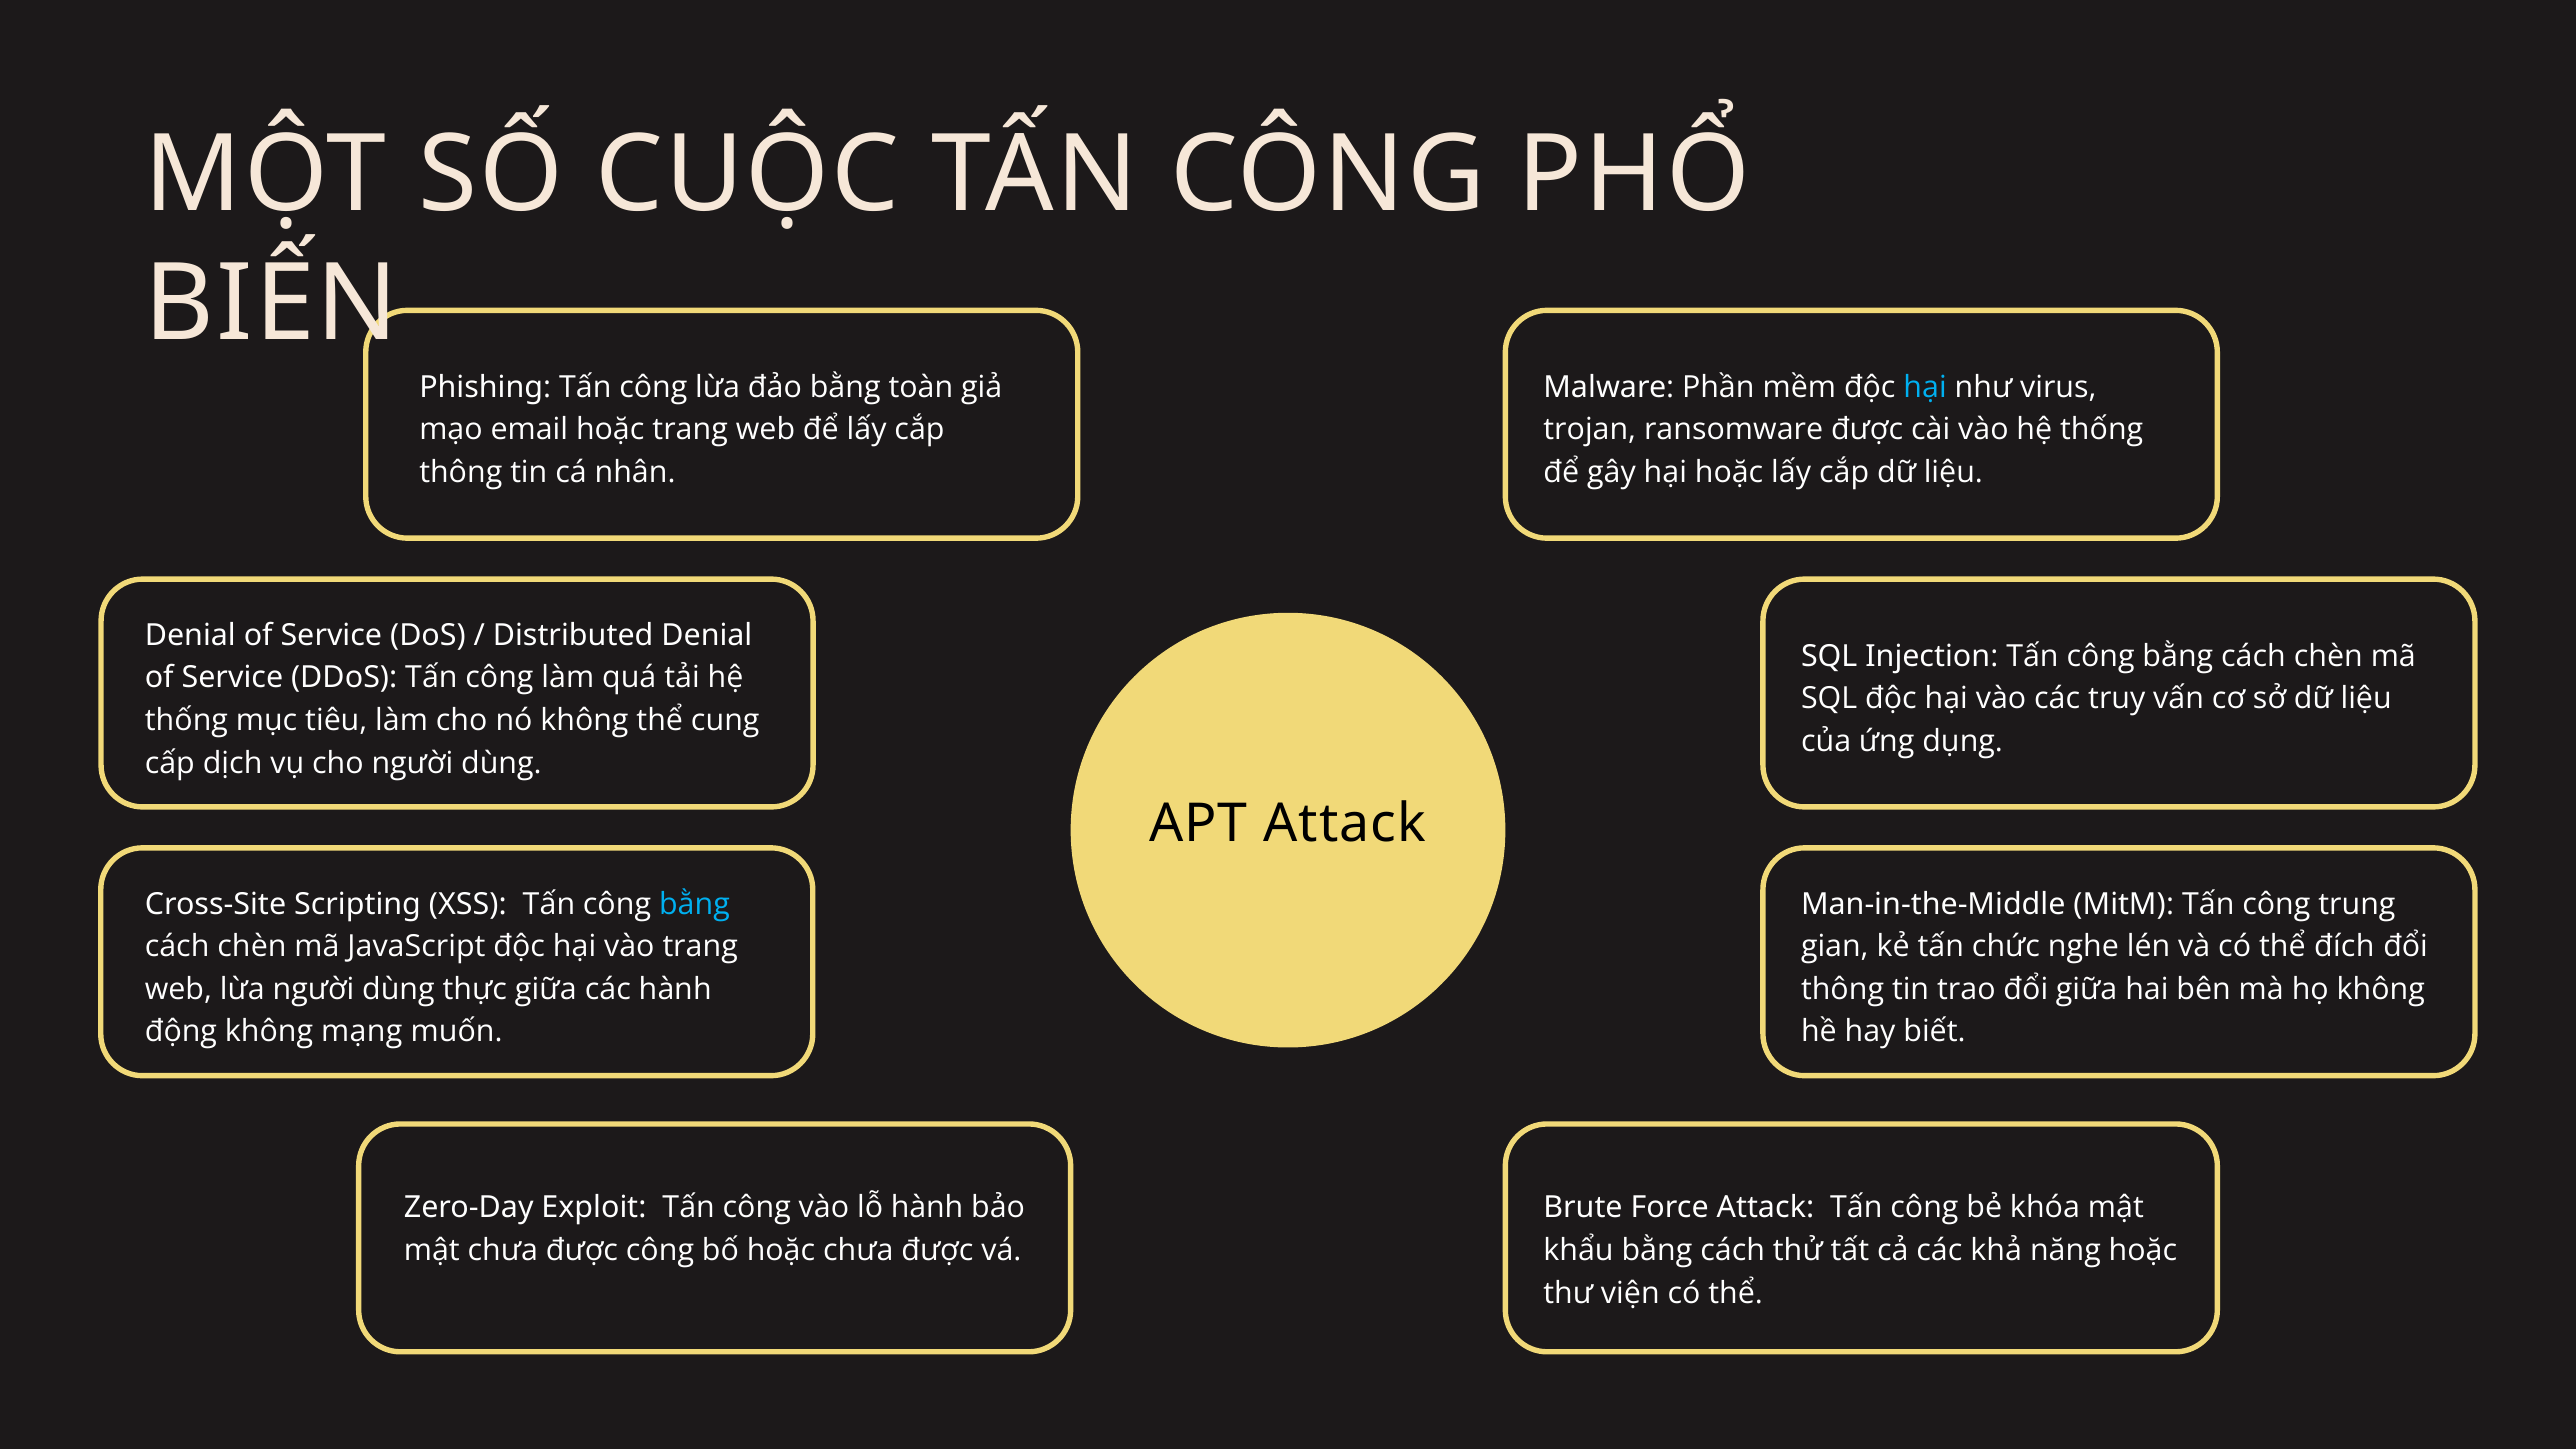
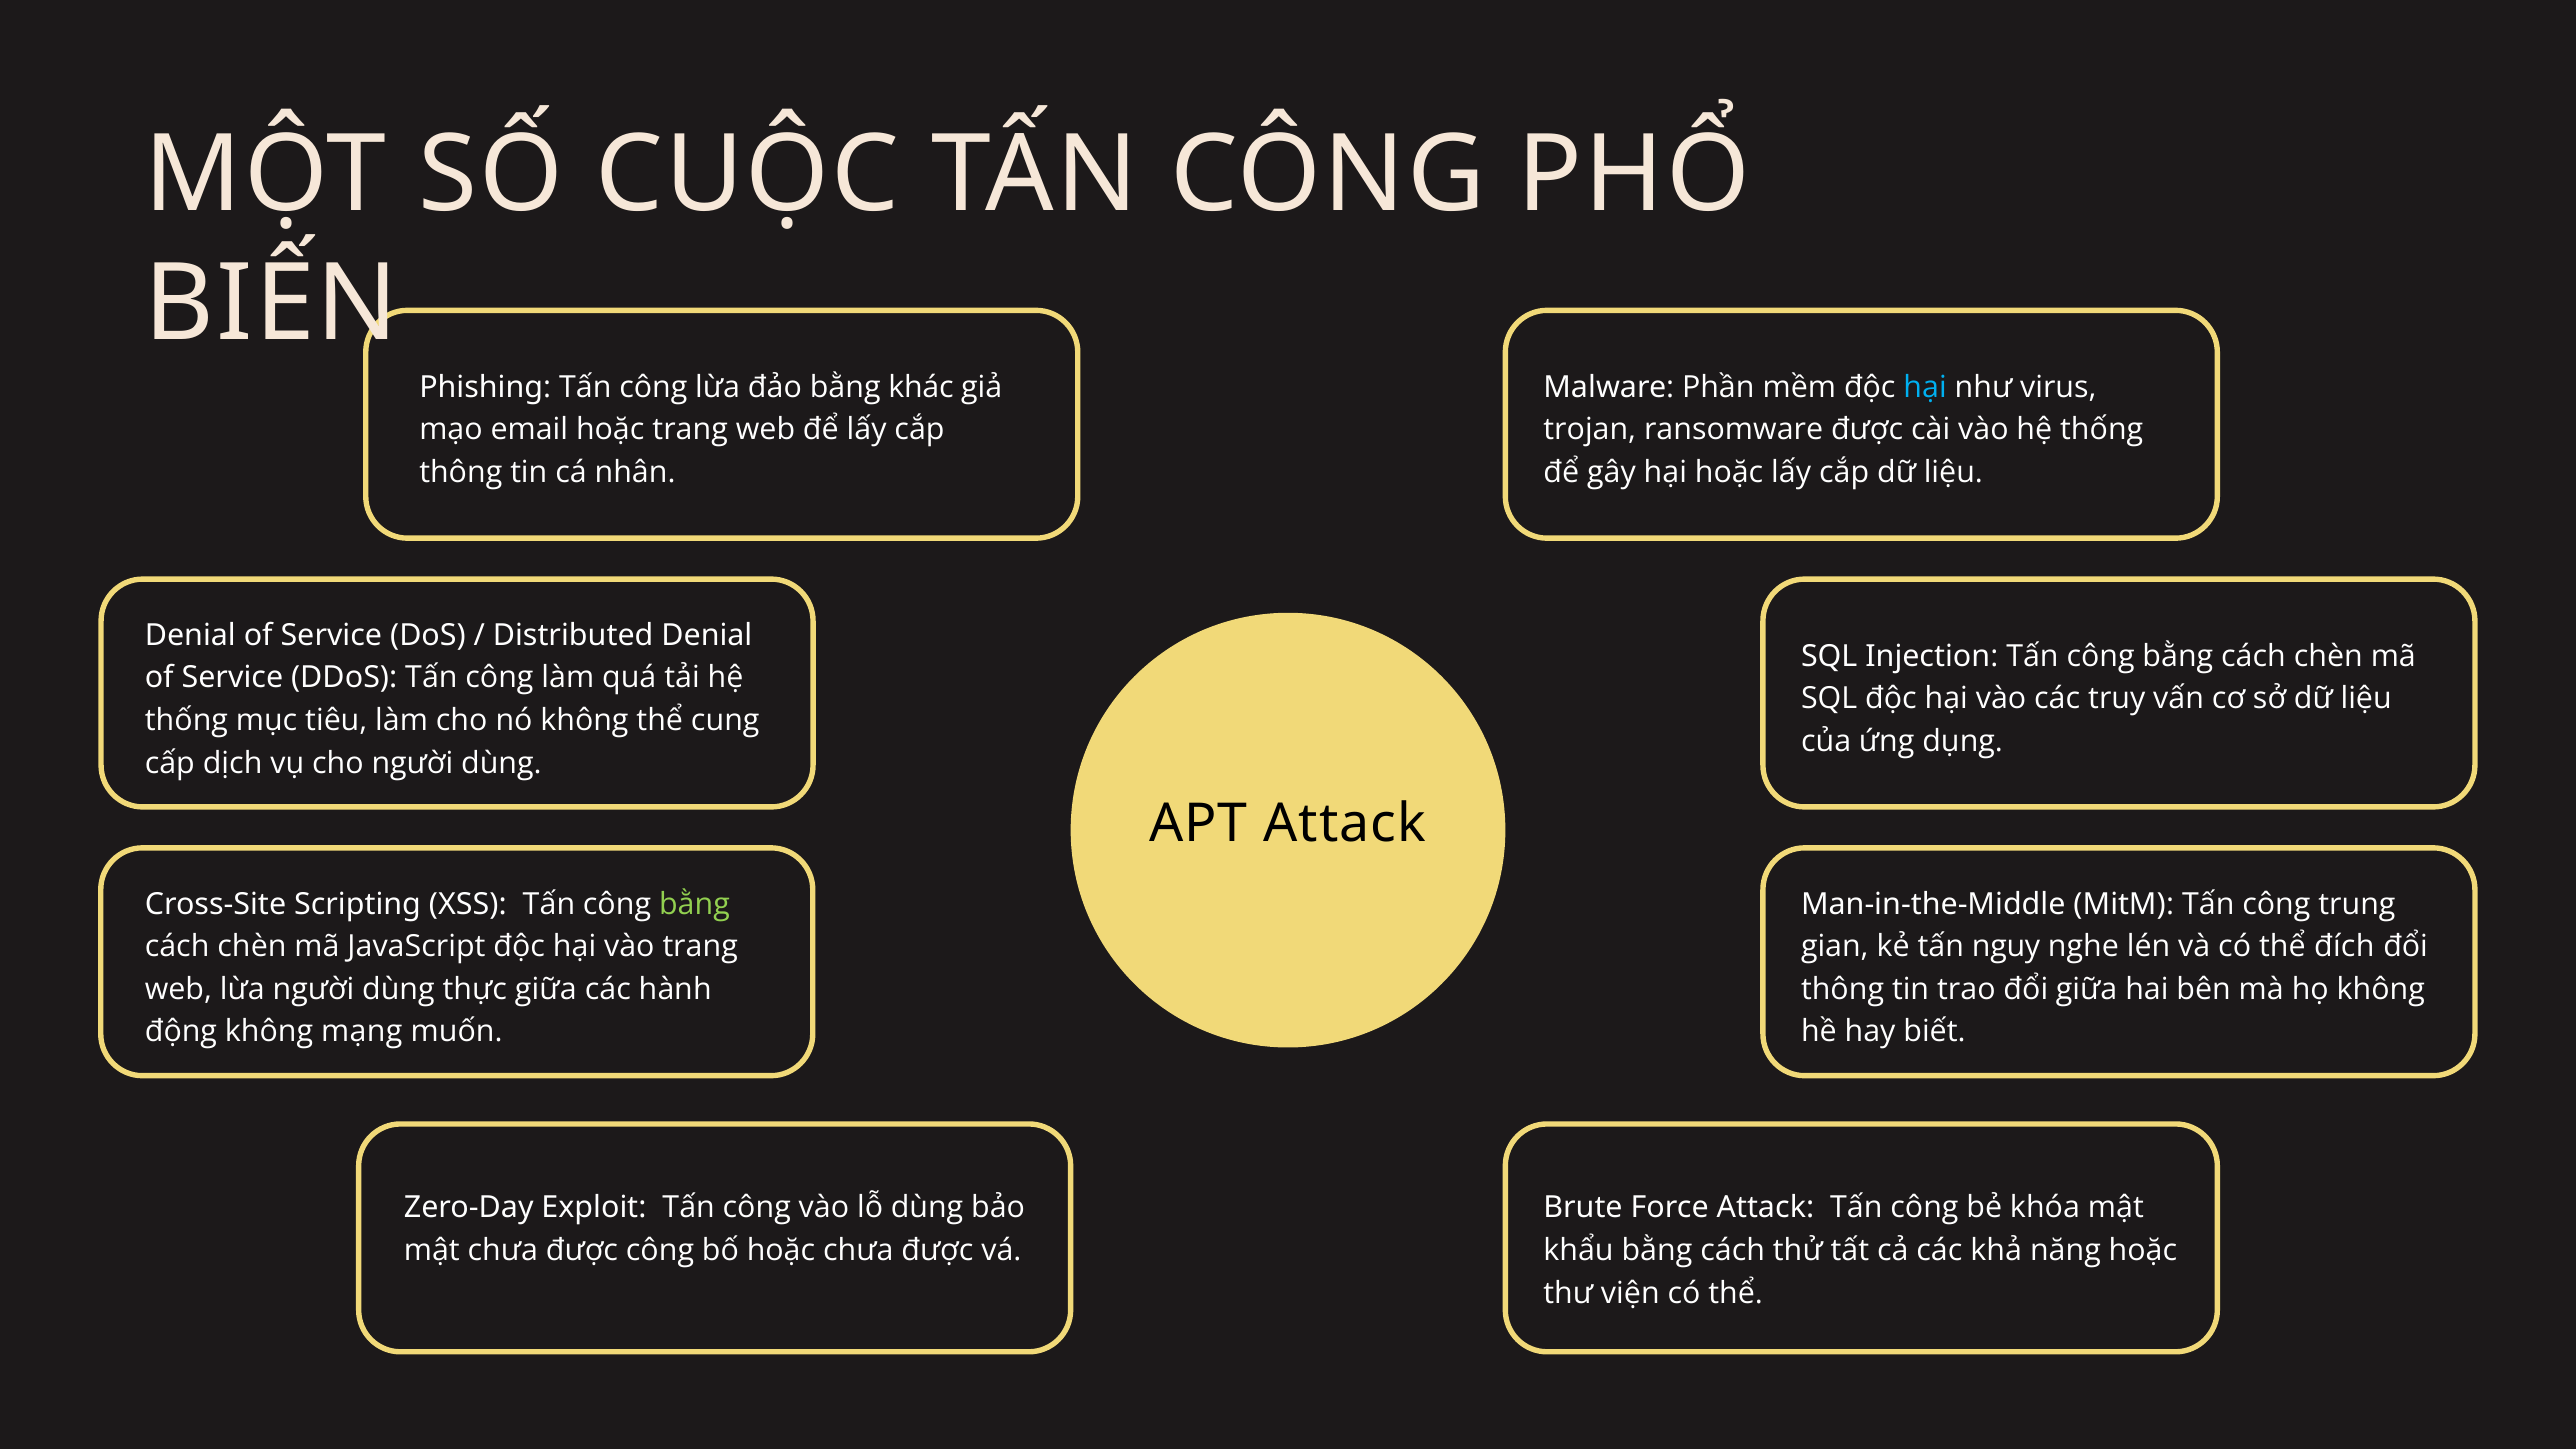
toàn: toàn -> khác (921, 387)
bằng colour: light blue -> light green (694, 904)
chức: chức -> nguy (2006, 947)
lỗ hành: hành -> dùng (927, 1208)
